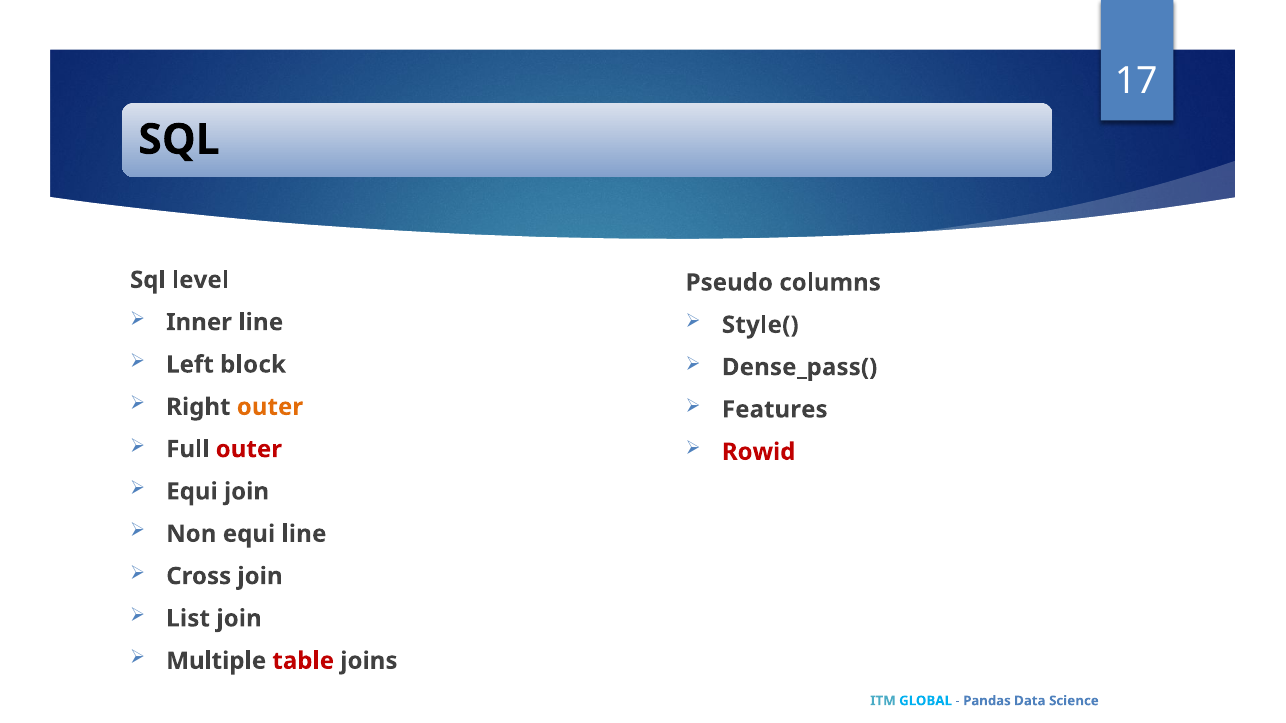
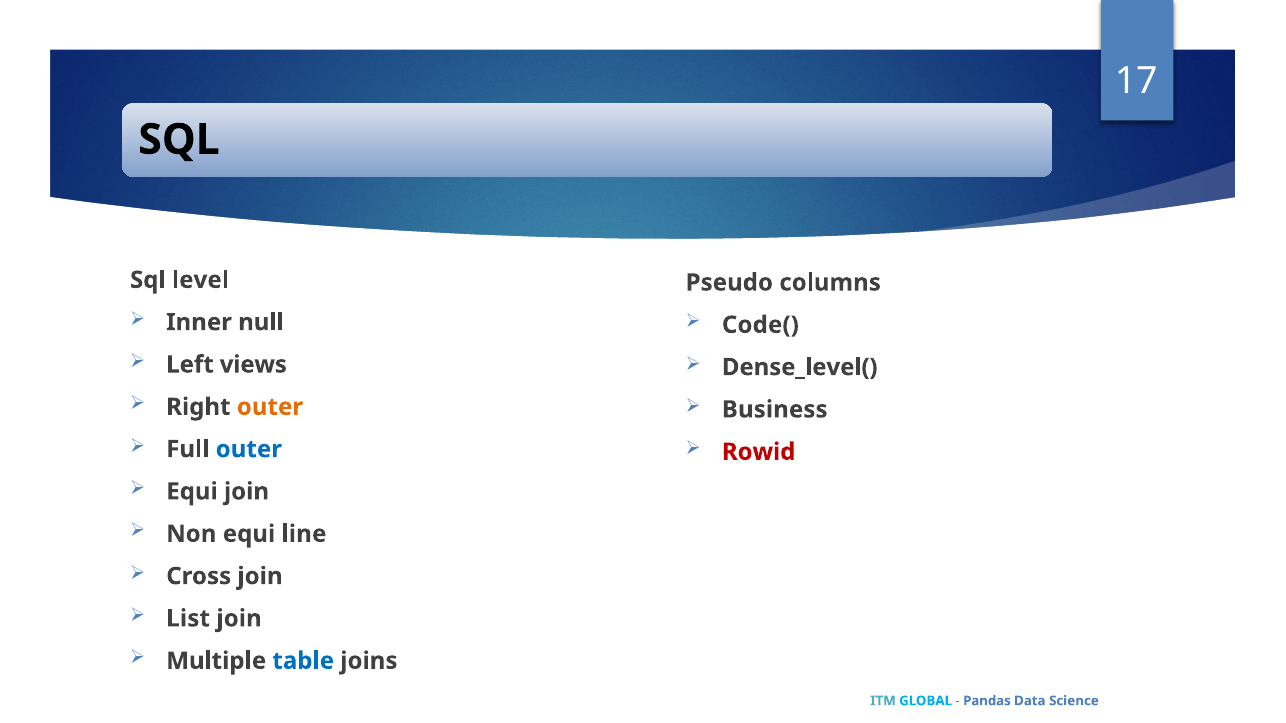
Inner line: line -> null (261, 322)
Style(: Style( -> Code( (760, 325)
block: block -> views (253, 365)
Dense_pass(: Dense_pass( -> Dense_level( (800, 367)
Features: Features -> Business (775, 410)
outer colour: red -> blue (249, 449)
table colour: red -> blue (303, 661)
